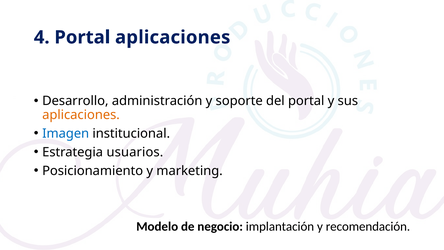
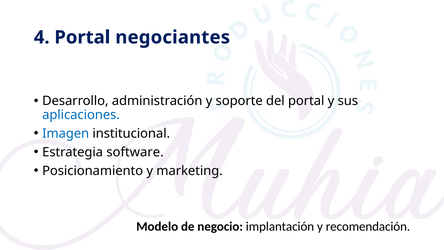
Portal aplicaciones: aplicaciones -> negociantes (173, 37)
aplicaciones colour: orange -> blue (81, 115)
usuarios: usuarios -> software (135, 152)
